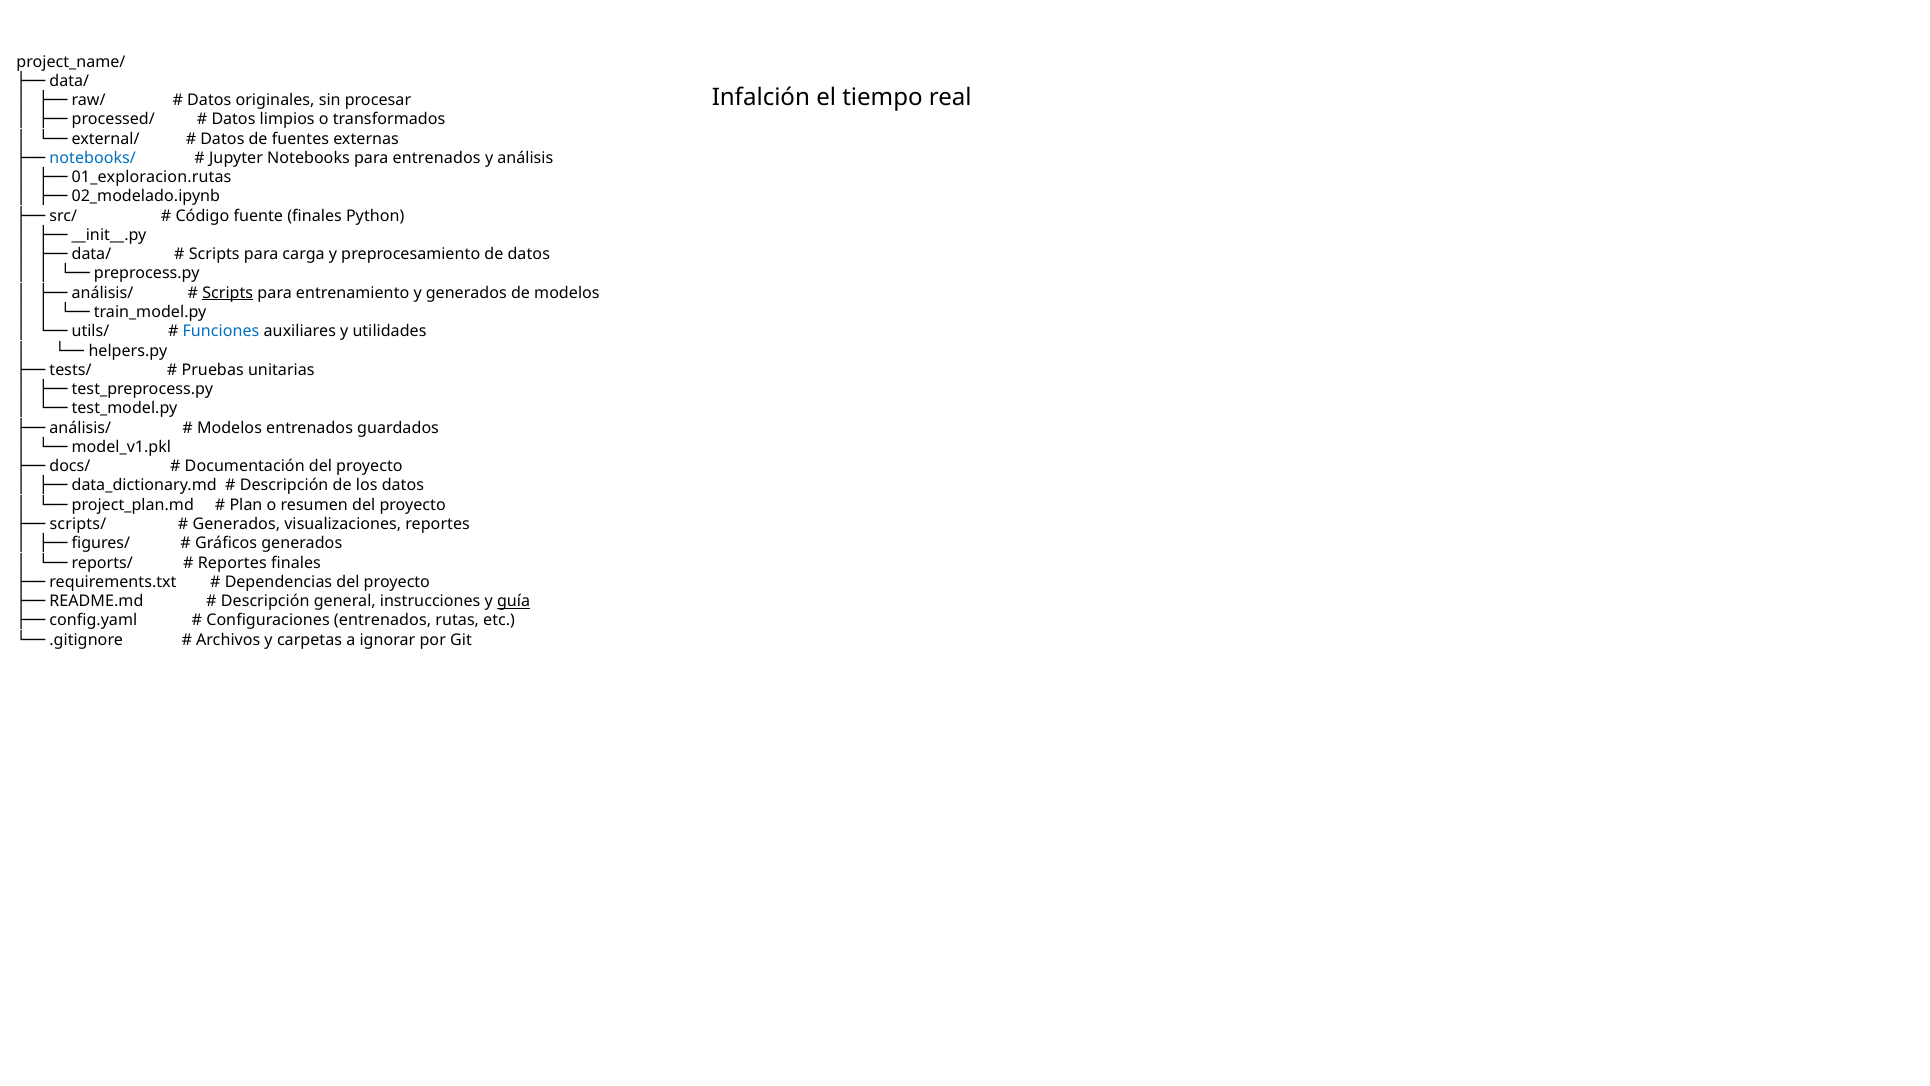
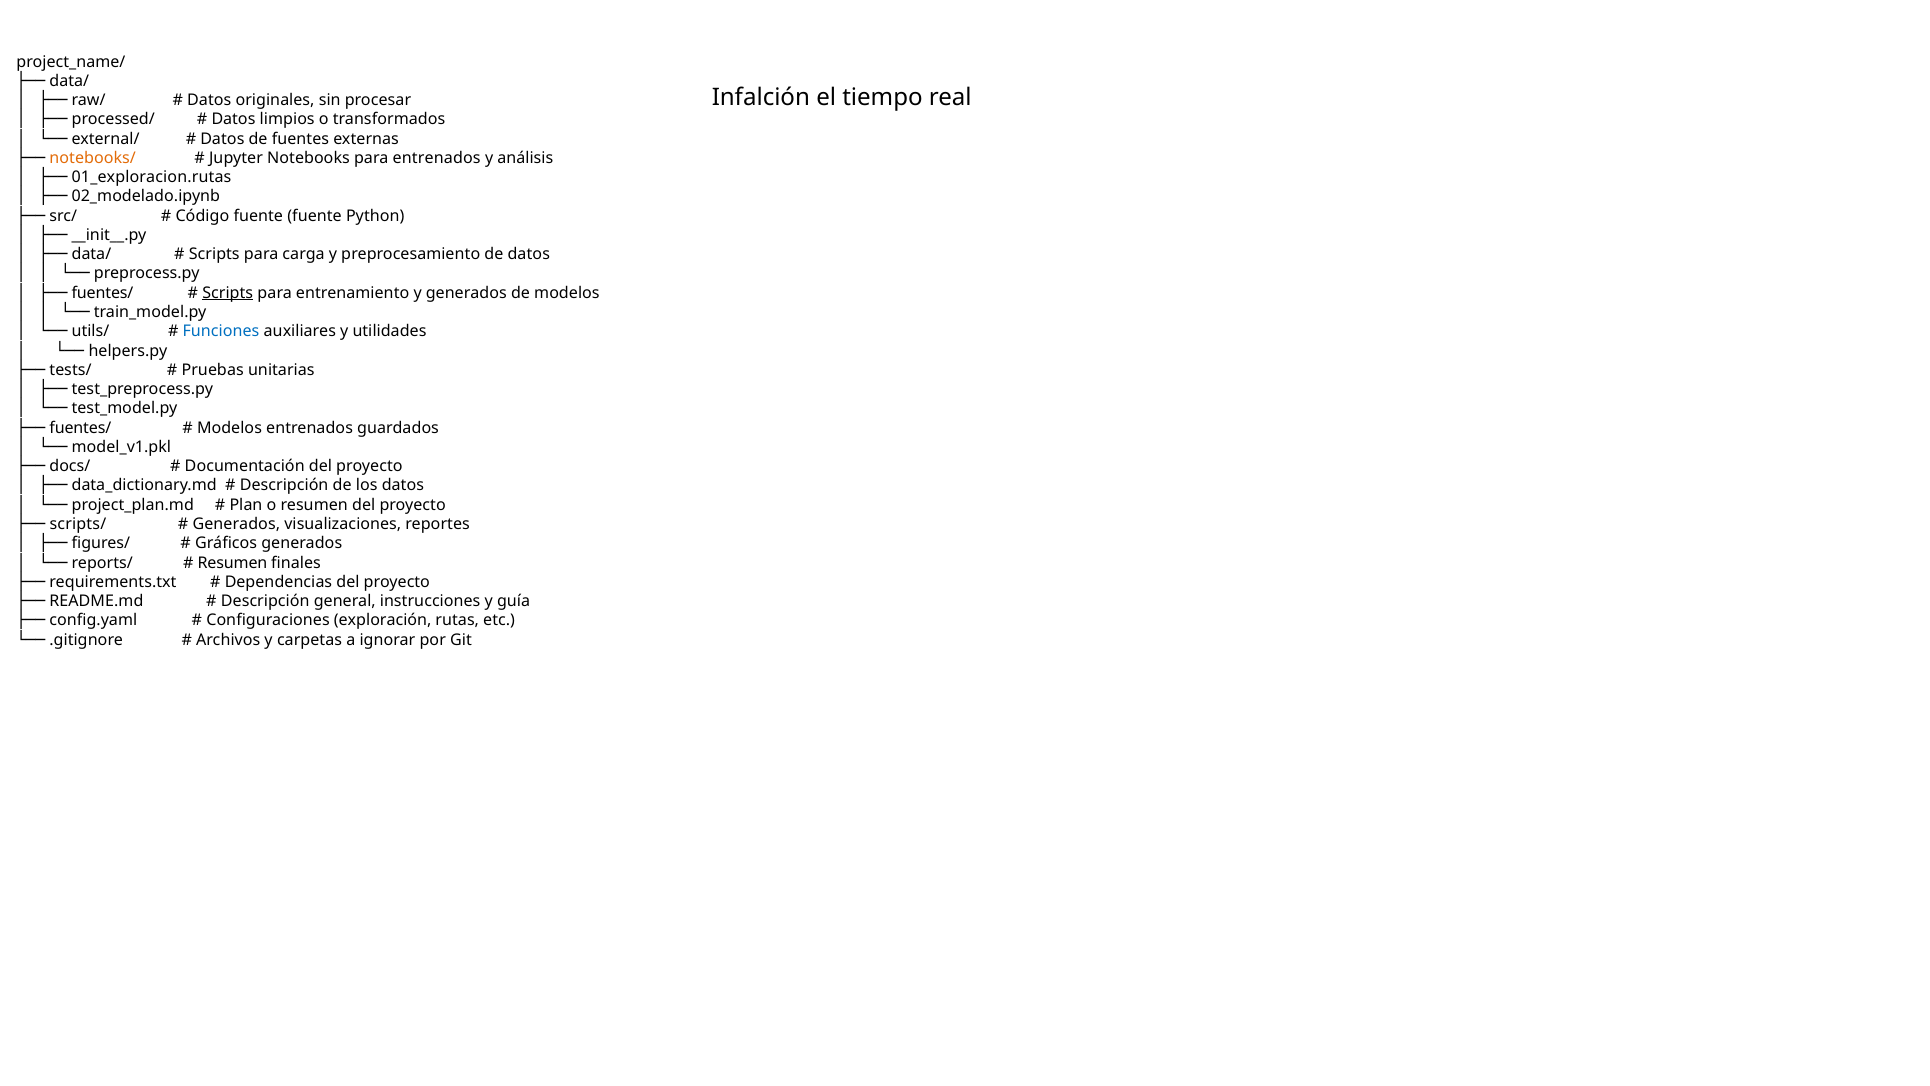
notebooks/ colour: blue -> orange (93, 158)
fuente finales: finales -> fuente (315, 216)
análisis/: análisis/ -> fuentes/ (103, 293)
análisis/: análisis/ -> fuentes/ (80, 428)
Reportes: Reportes -> Resumen (232, 563)
guía underline: present -> none (514, 601)
Configuraciones entrenados: entrenados -> exploración (383, 620)
